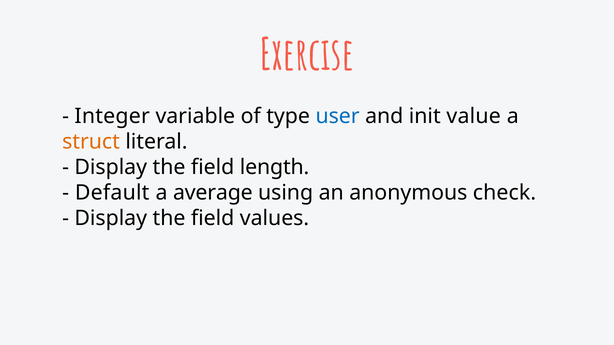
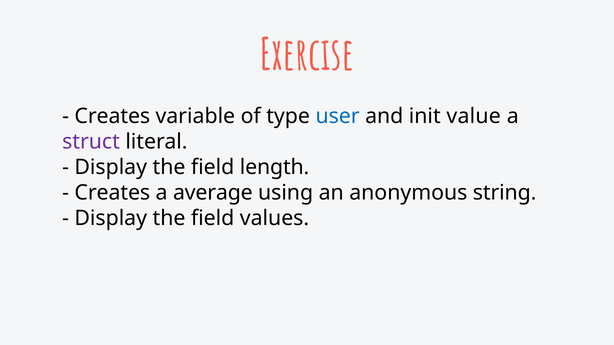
Integer: Integer -> Creates (112, 116)
struct colour: orange -> purple (91, 142)
Default: Default -> Creates (112, 193)
check: check -> string (505, 193)
